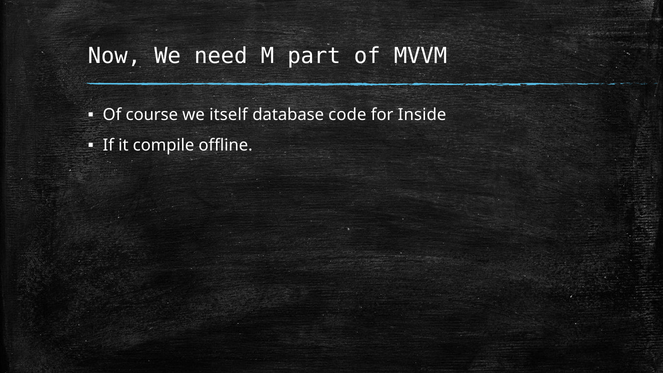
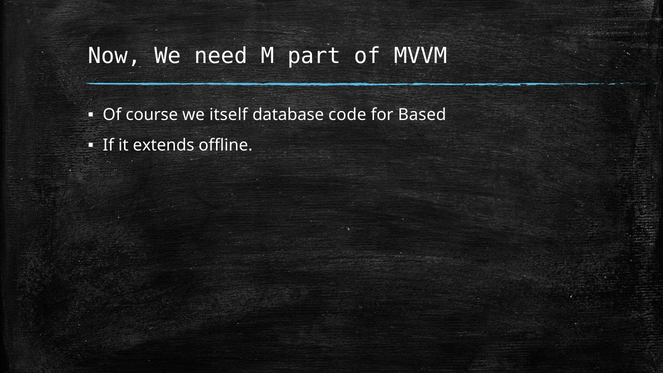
Inside: Inside -> Based (422, 115)
compile: compile -> extends (164, 145)
